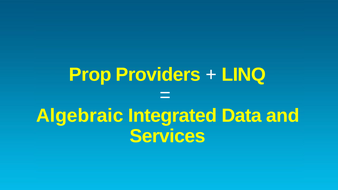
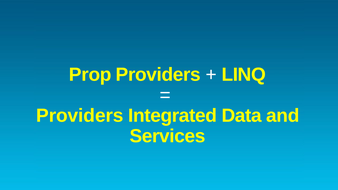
Algebraic: Algebraic -> Providers (80, 116)
